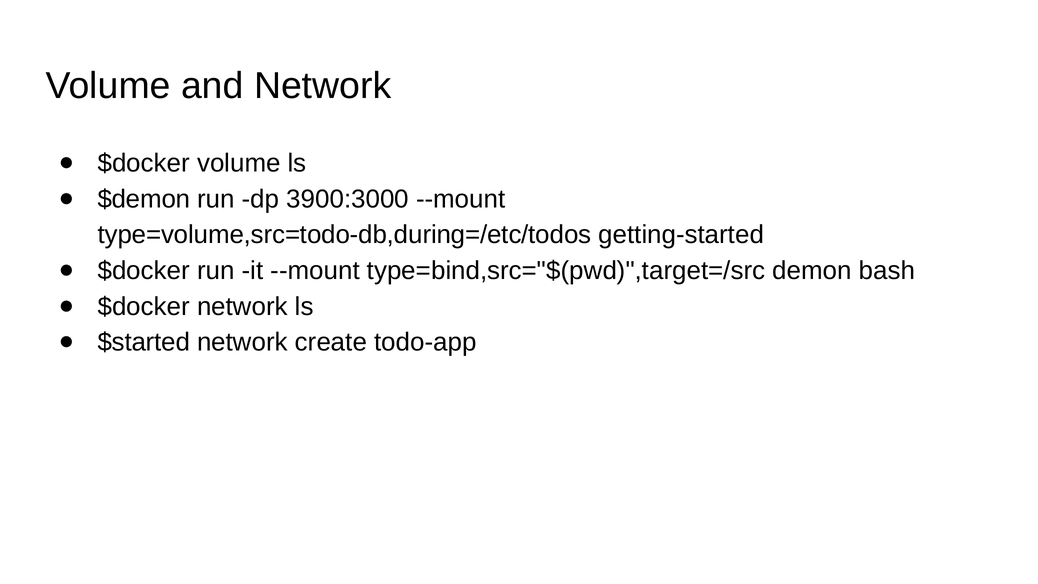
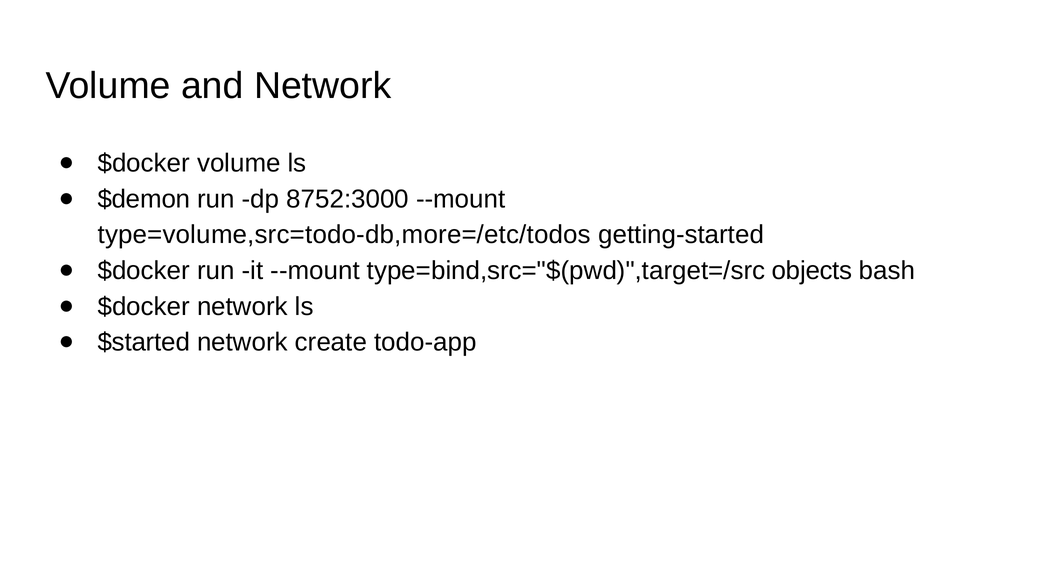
3900:3000: 3900:3000 -> 8752:3000 (348, 199)
type=volume,src=todo-db,during=/etc/todos: type=volume,src=todo-db,during=/etc/todos -> type=volume,src=todo-db,more=/etc/todos (344, 235)
demon: demon -> objects (812, 271)
